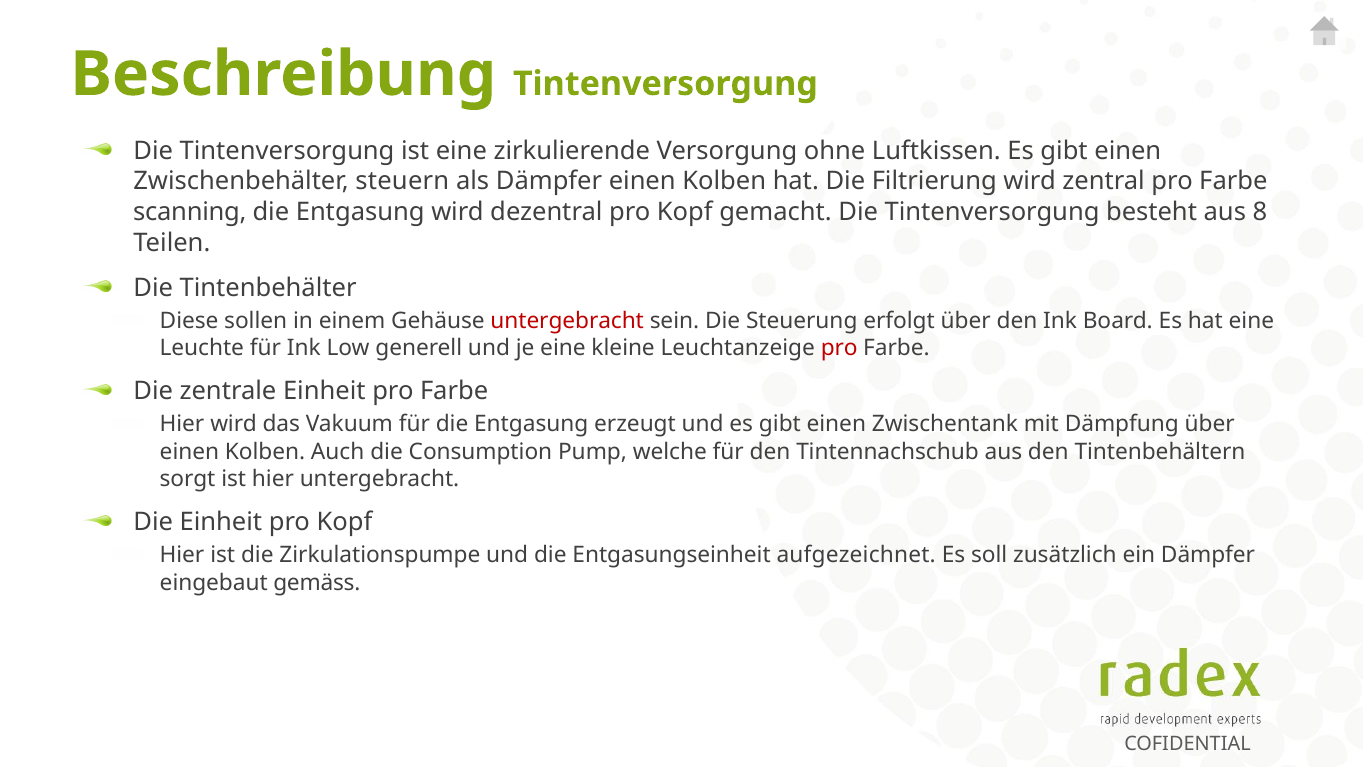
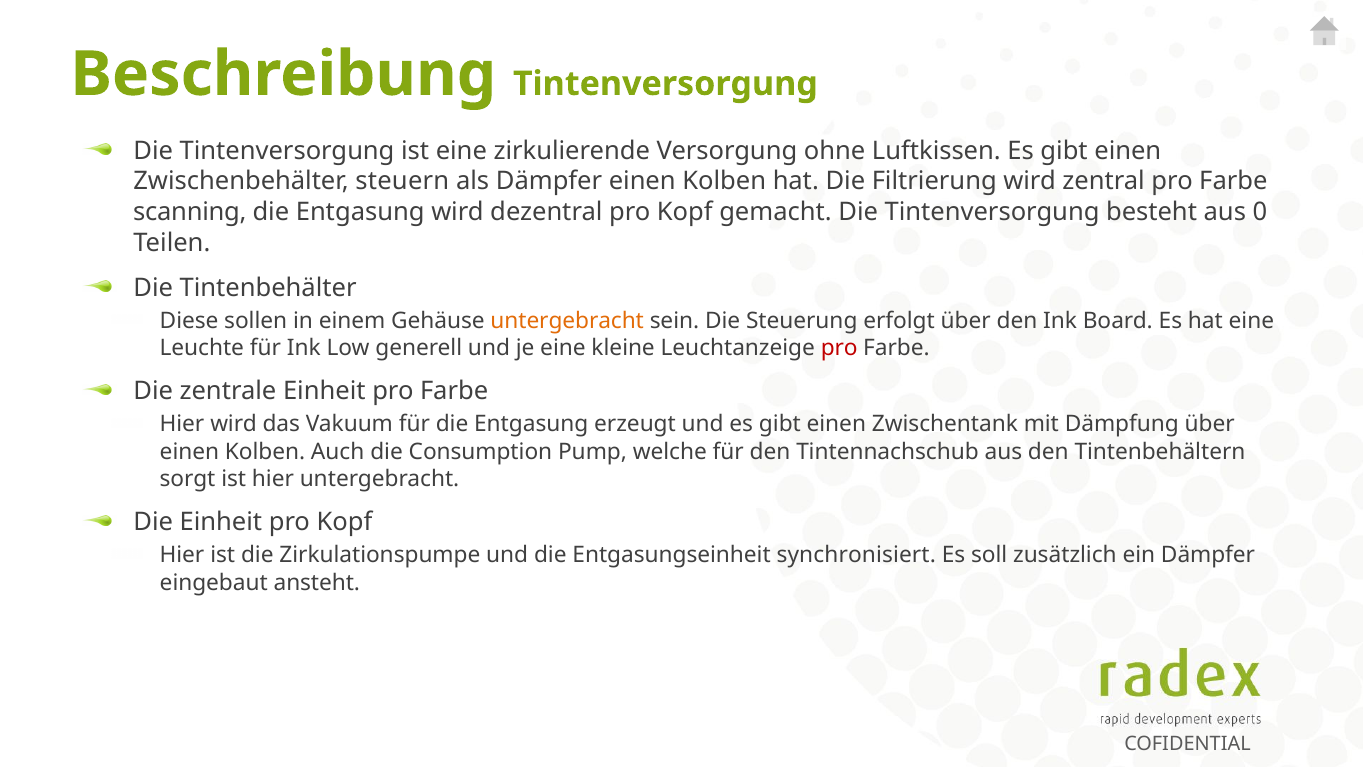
8: 8 -> 0 (1260, 212)
untergebracht colour: red -> orange (567, 321)
aufgezeichnet: aufgezeichnet -> synchronisiert (856, 555)
gemäss: gemäss -> ansteht (317, 582)
